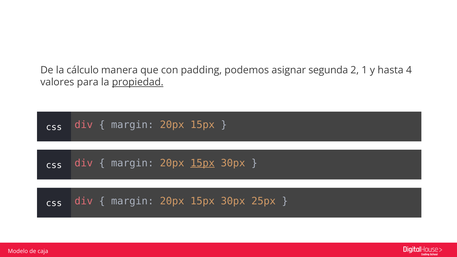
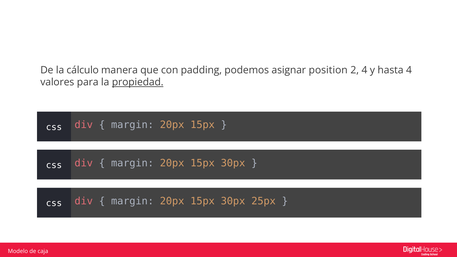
segunda: segunda -> position (328, 70)
2 1: 1 -> 4 (364, 70)
15px underline: present -> none (203, 163)
